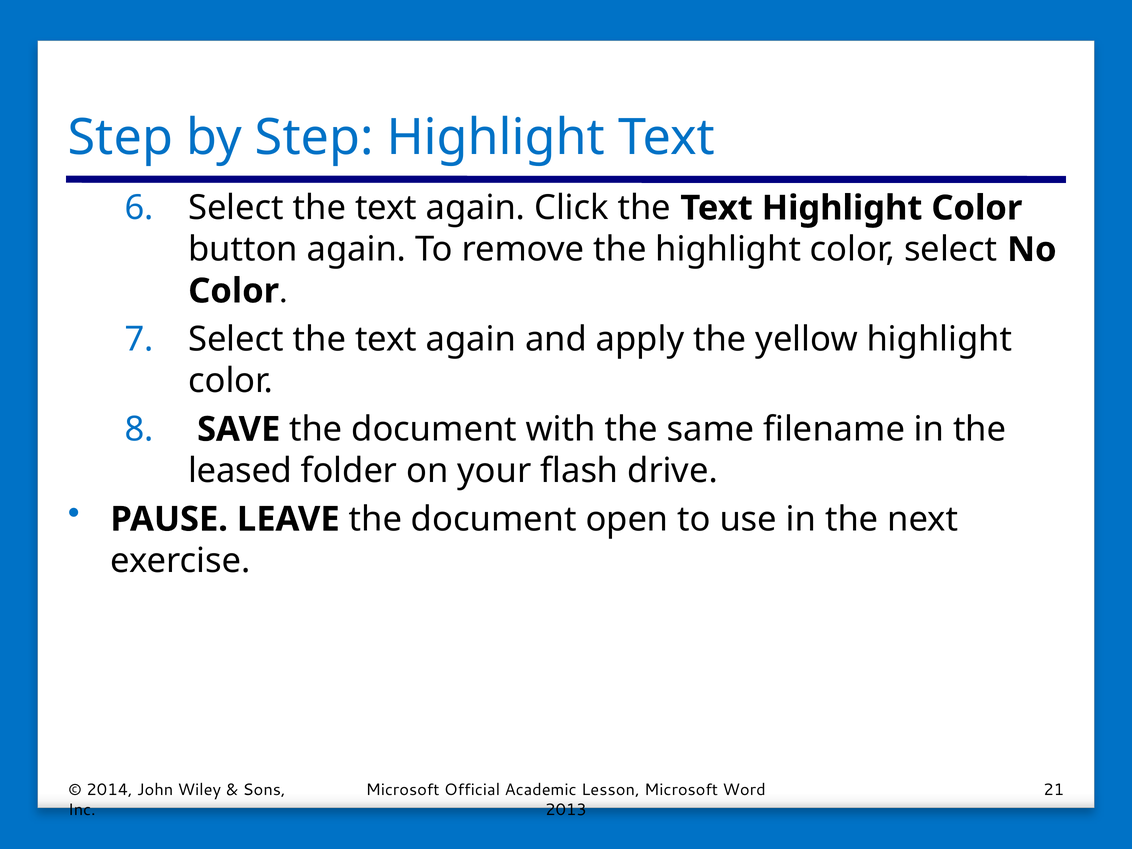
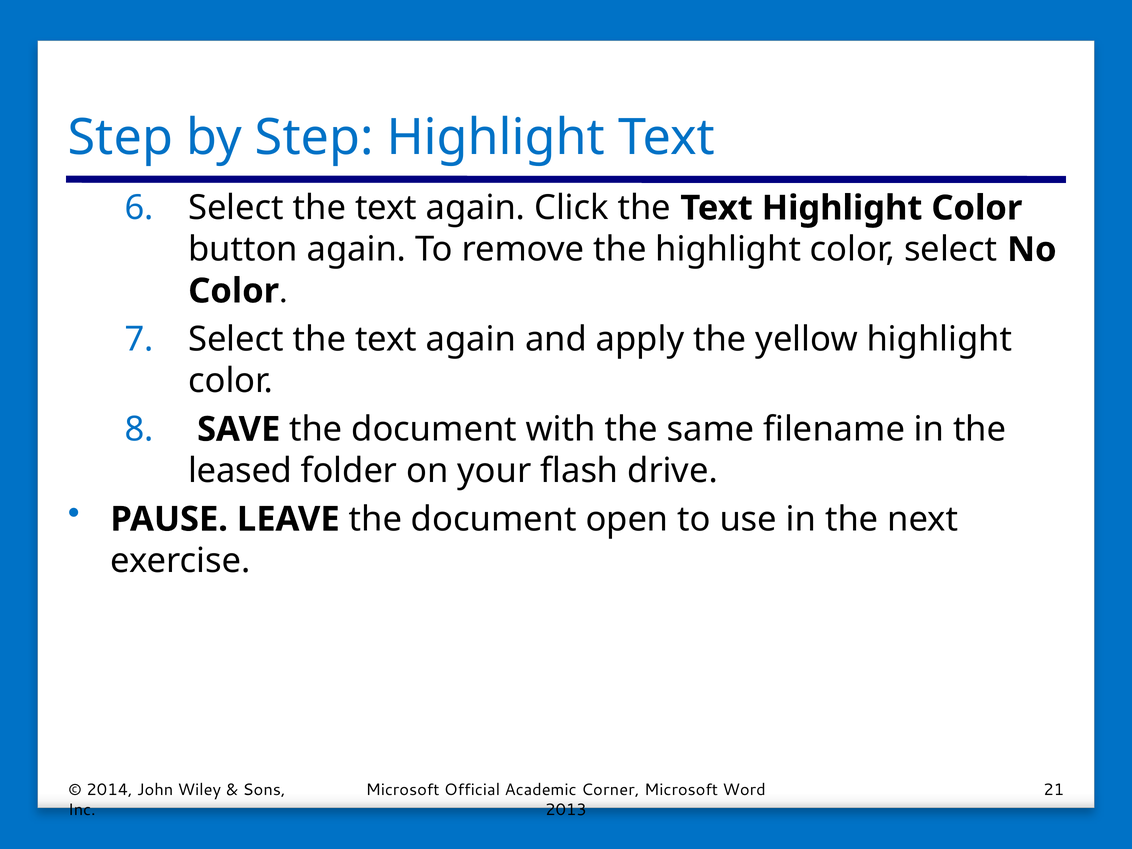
Lesson: Lesson -> Corner (610, 790)
